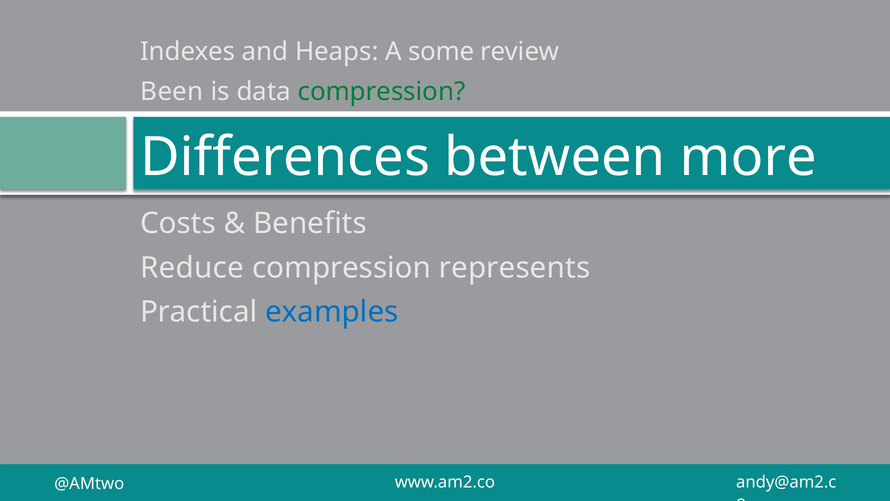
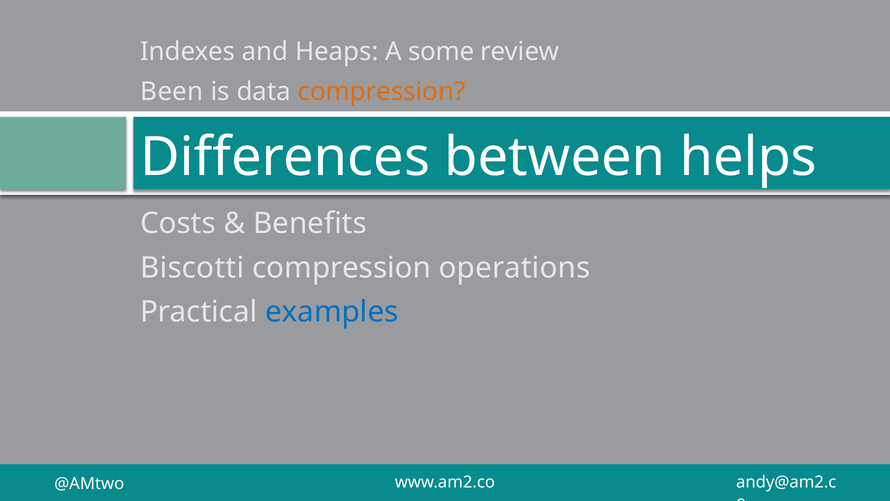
compression colour: green -> orange (381, 92)
more: more -> helps (748, 157)
Reduce: Reduce -> Biscotti (192, 268)
represents: represents -> operations (515, 268)
